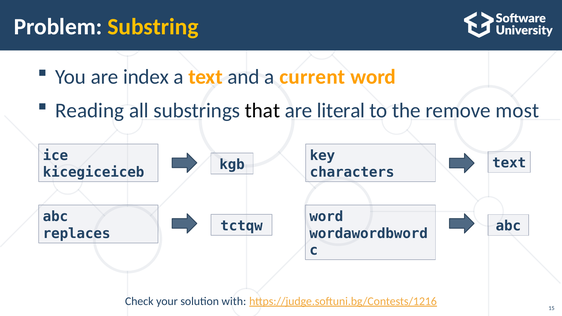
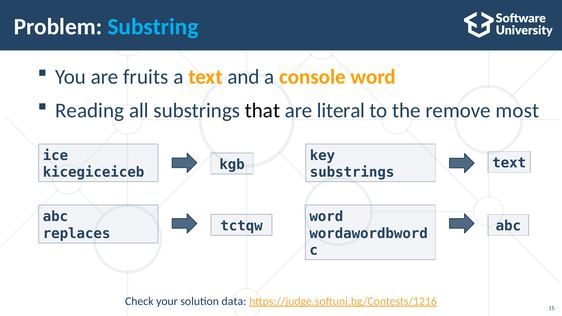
Substring colour: yellow -> light blue (153, 27)
index: index -> fruits (146, 77)
current: current -> console (313, 77)
characters: characters -> substrings (352, 172)
with: with -> data (234, 301)
